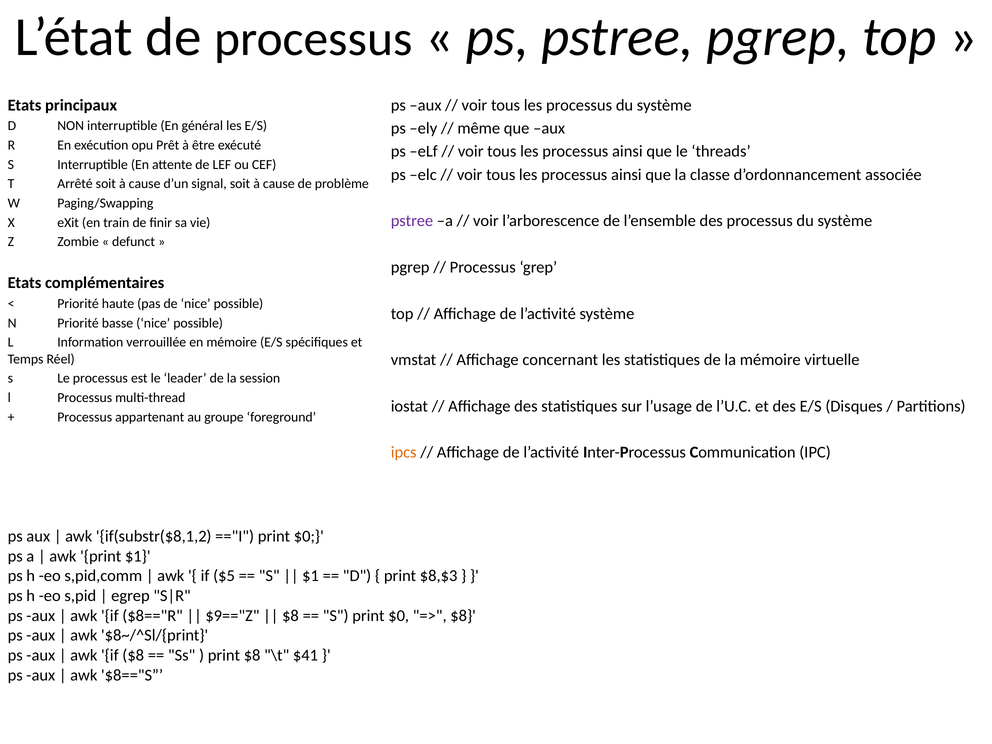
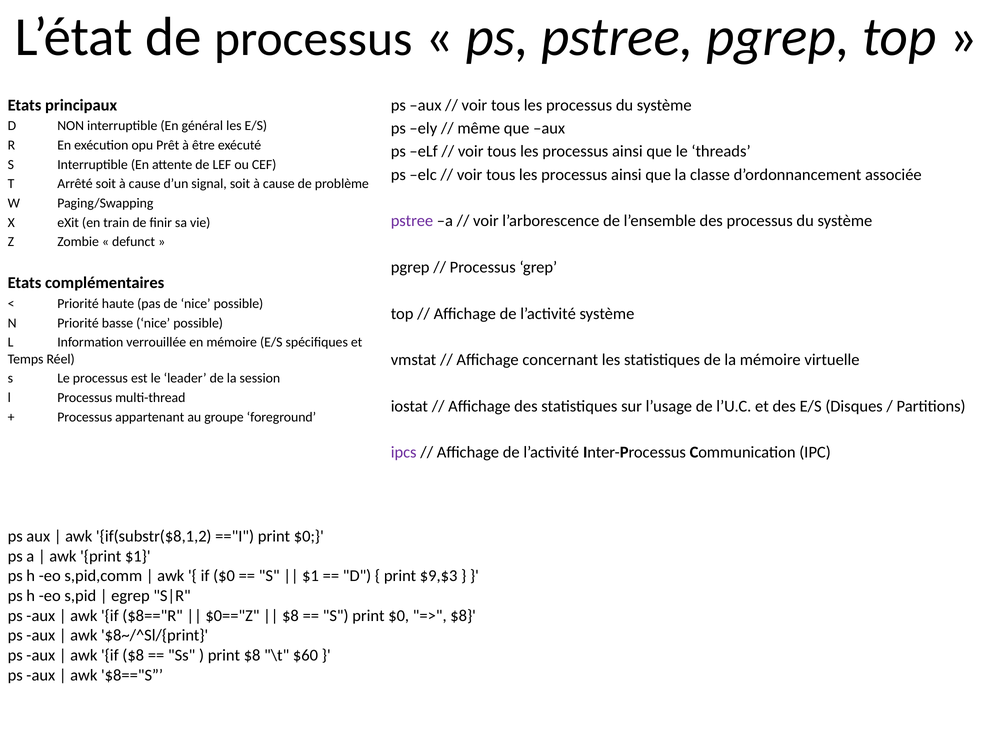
ipcs colour: orange -> purple (404, 453)
if $5: $5 -> $0 (224, 576)
$8,$3: $8,$3 -> $9,$3 (439, 576)
$9=="Z: $9=="Z -> $0=="Z (232, 616)
$41: $41 -> $60 (305, 655)
